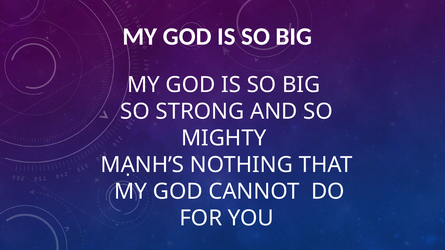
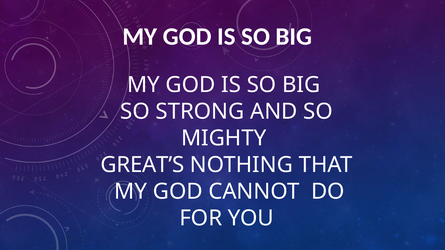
MẠNH’S: MẠNH’S -> GREAT’S (142, 165)
